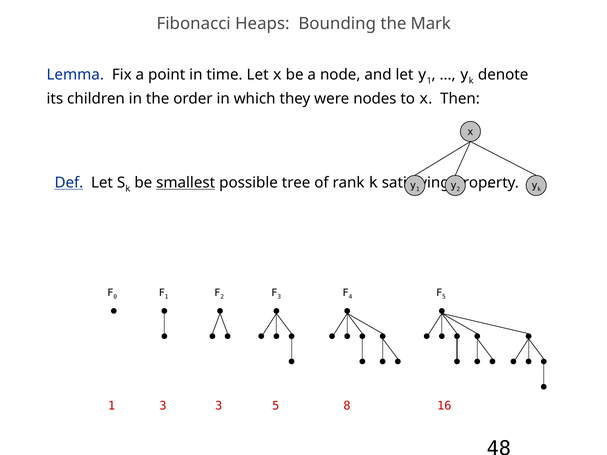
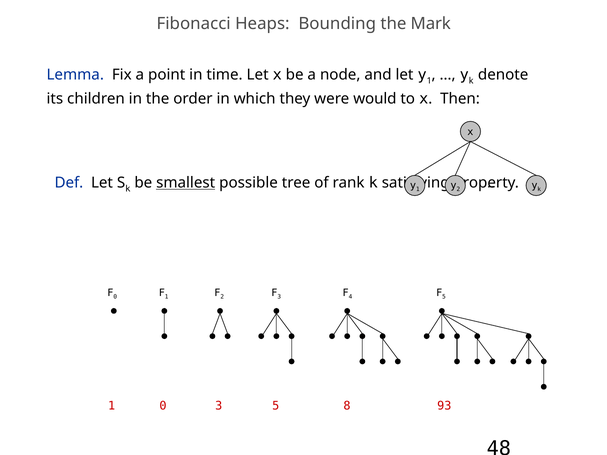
nodes: nodes -> would (375, 99)
Def underline: present -> none (69, 183)
1 3: 3 -> 0 (163, 406)
16: 16 -> 93 (444, 406)
